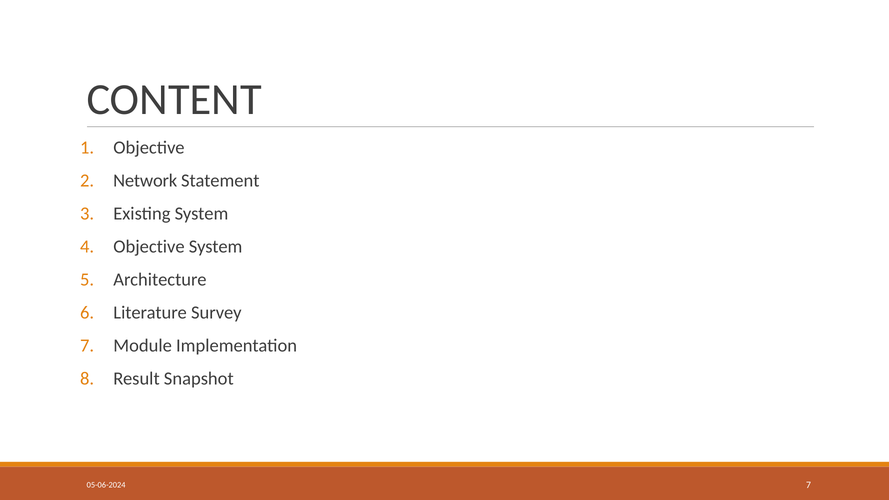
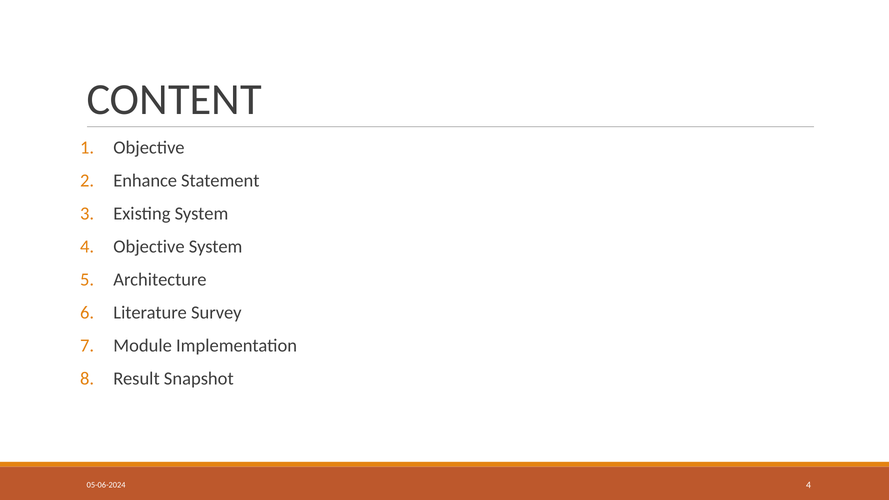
Network: Network -> Enhance (145, 181)
05-06-2024 7: 7 -> 4 (808, 485)
